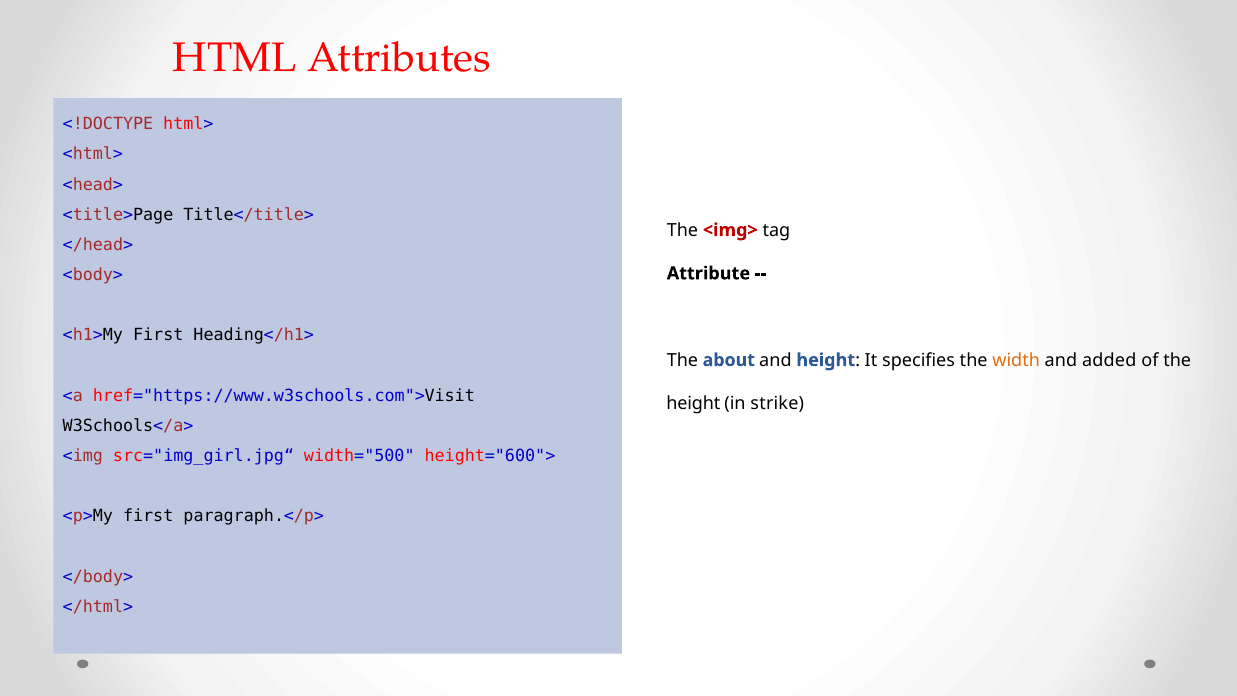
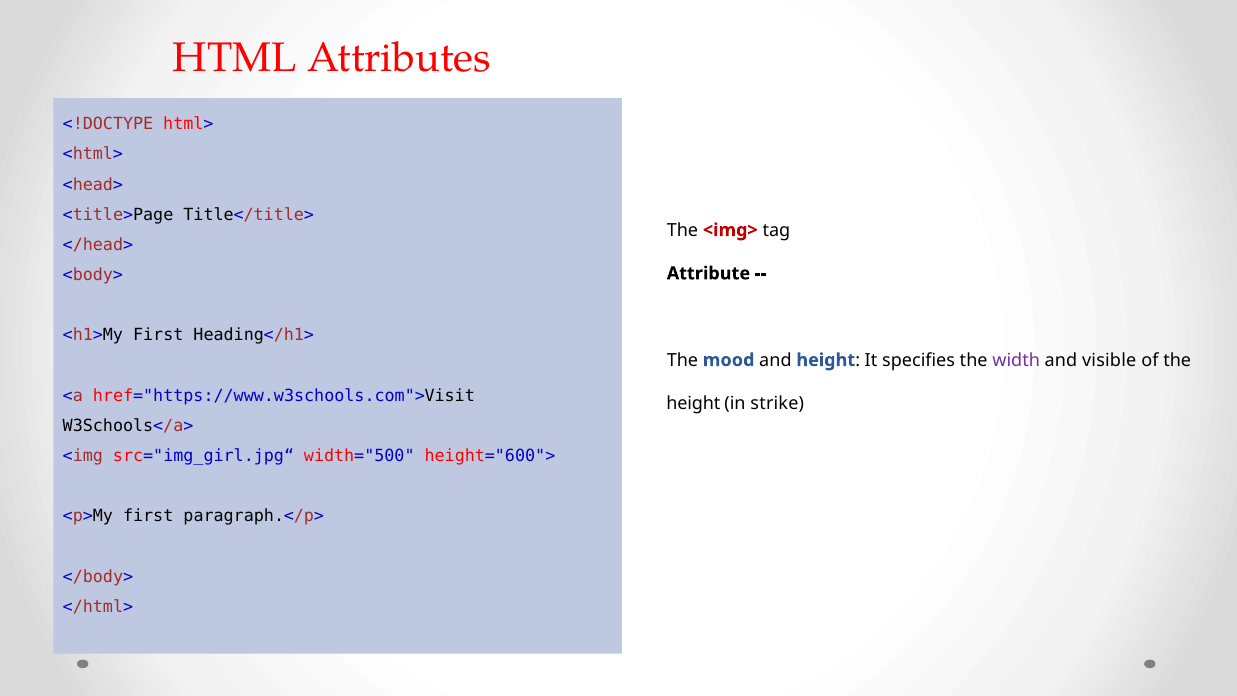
about: about -> mood (729, 360)
width colour: orange -> purple (1016, 360)
added: added -> visible (1109, 360)
